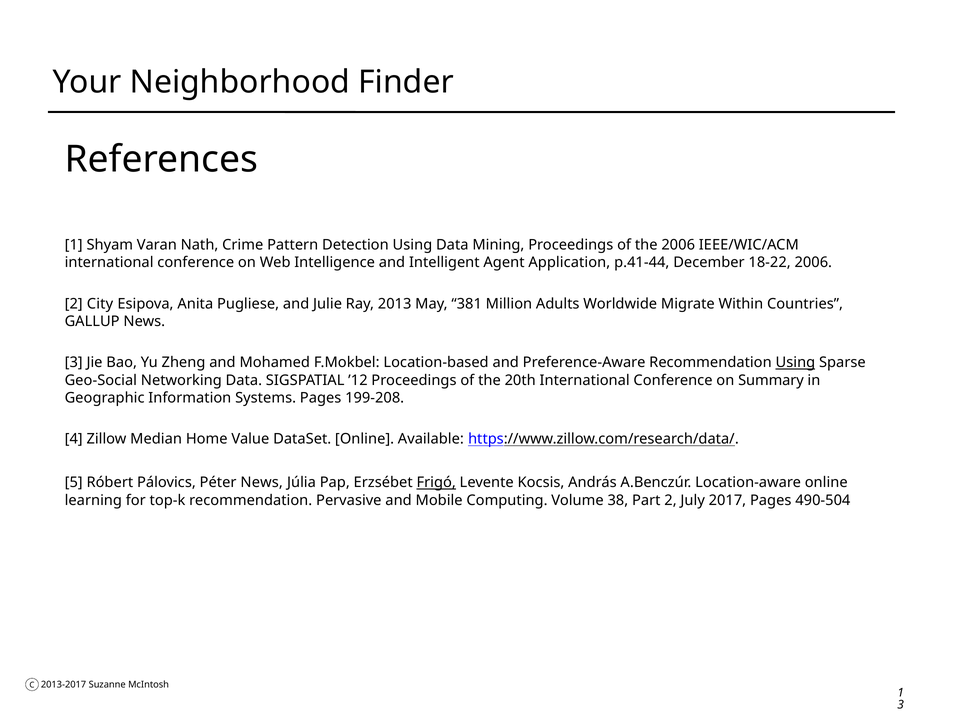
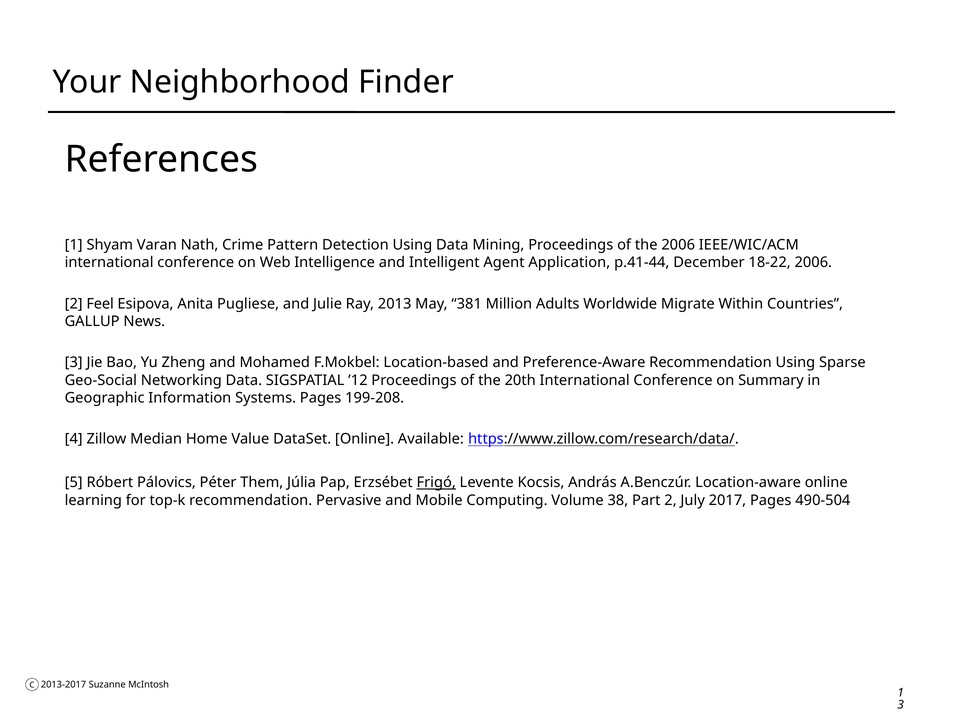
City: City -> Feel (100, 303)
Using underline: present -> none (795, 362)
Péter News: News -> Them (262, 482)
